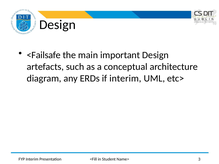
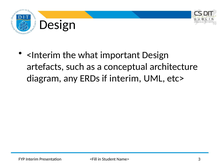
<Failsafe: <Failsafe -> <Interim (44, 55)
main: main -> what (88, 55)
